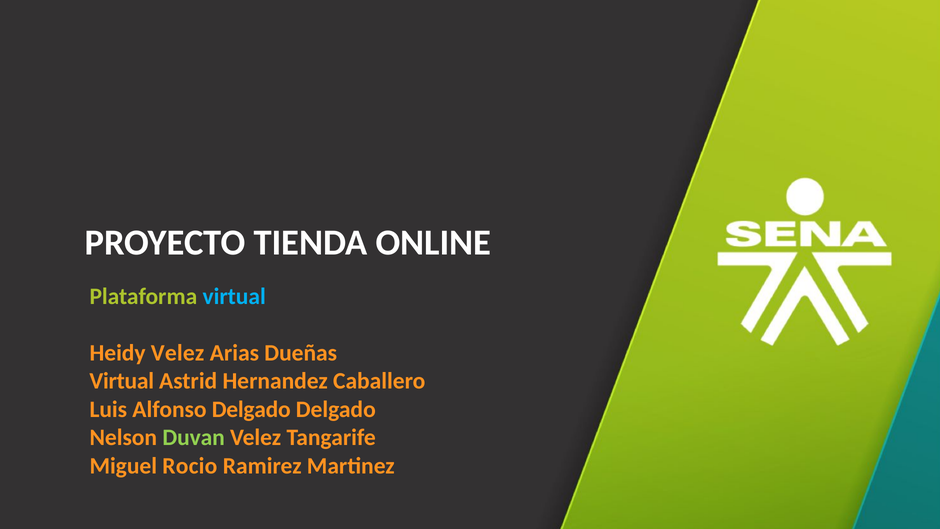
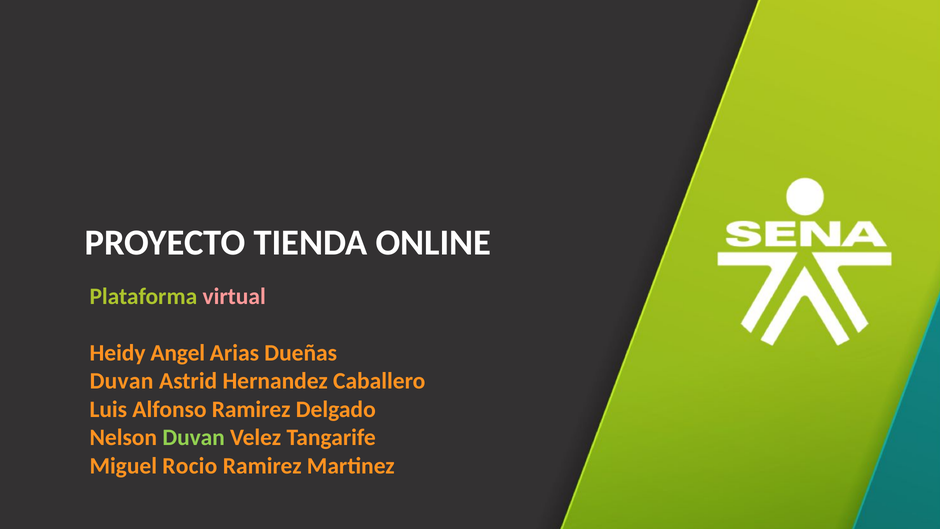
virtual colour: light blue -> pink (234, 296)
Heidy Velez: Velez -> Angel (178, 353)
Virtual: Virtual -> Duvan (122, 381)
Alfonso Delgado: Delgado -> Ramirez (251, 409)
